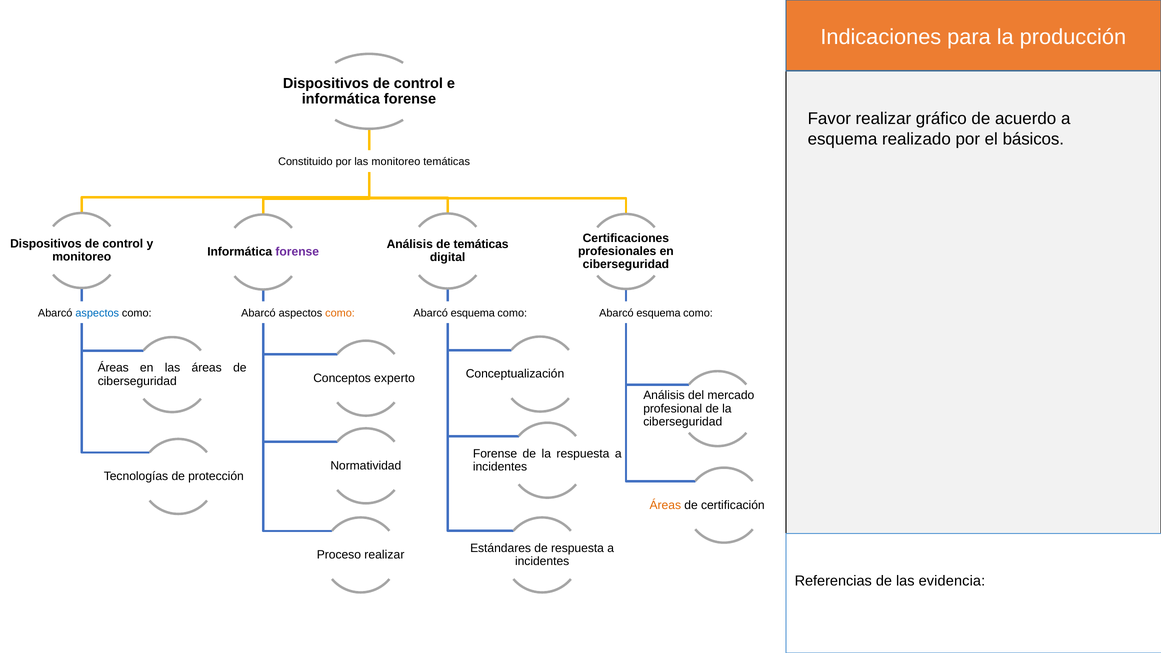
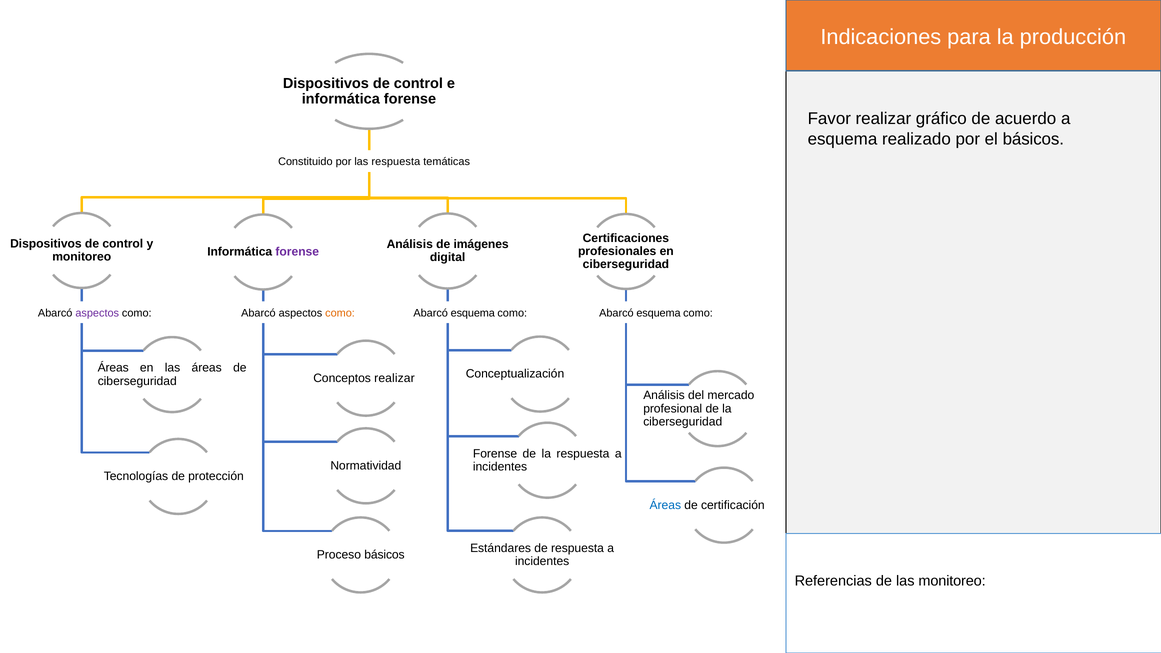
las monitoreo: monitoreo -> respuesta (396, 162)
de temáticas: temáticas -> imágenes (481, 244)
aspectos colour: blue -> purple (97, 313)
Conceptos experto: experto -> realizar (394, 378)
Áreas colour: orange -> blue (665, 505)
Proceso realizar: realizar -> básicos (384, 555)
las evidencia: evidencia -> monitoreo (952, 581)
